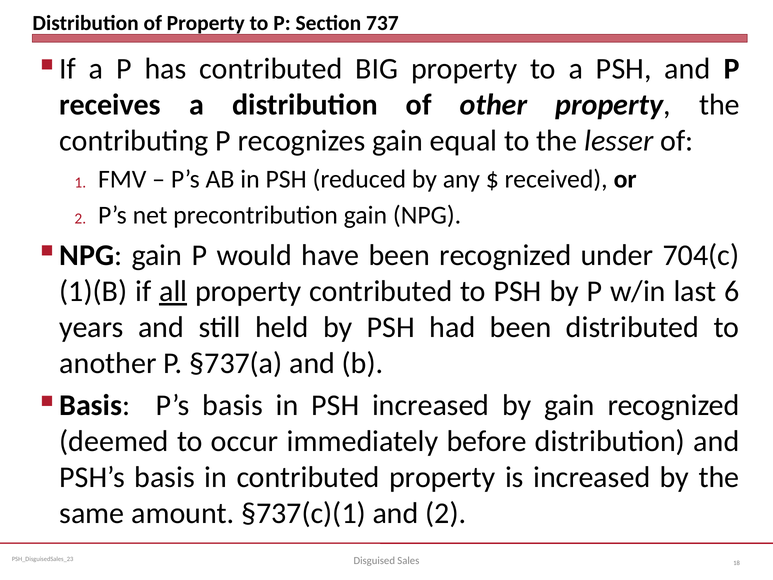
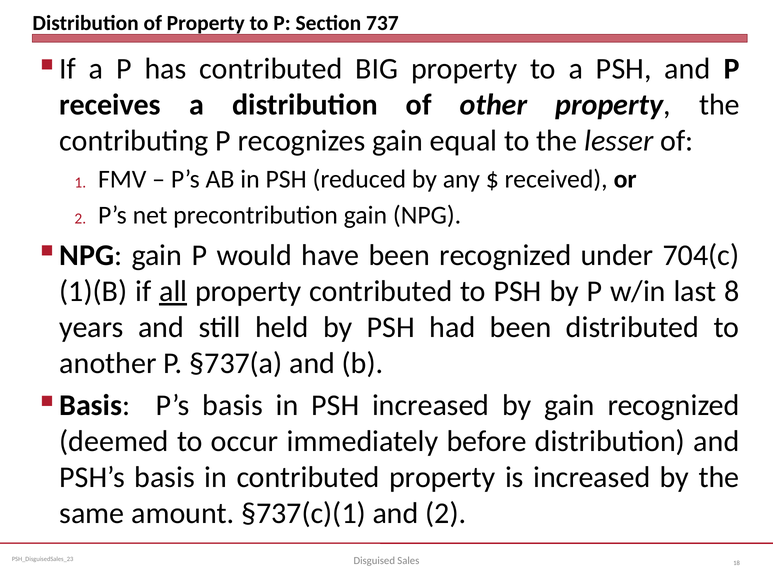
6: 6 -> 8 (732, 291)
